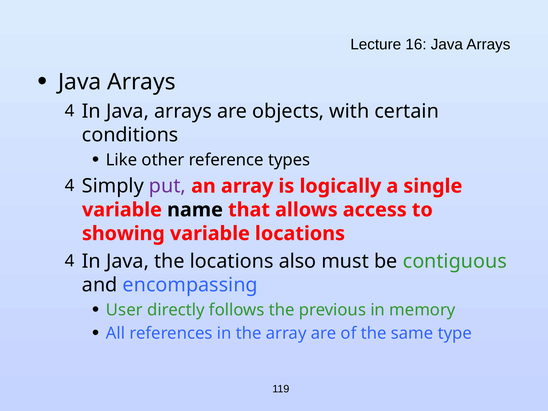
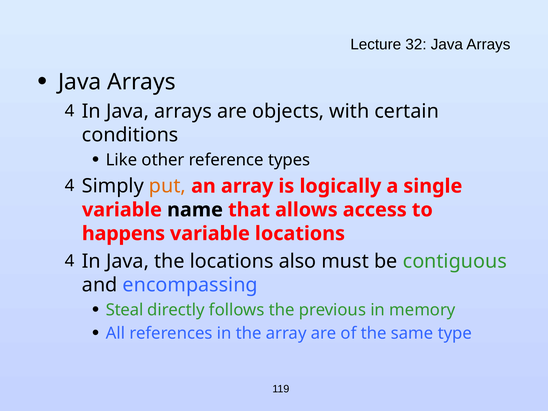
16: 16 -> 32 (416, 44)
put colour: purple -> orange (167, 186)
showing: showing -> happens (123, 234)
User: User -> Steal (125, 310)
